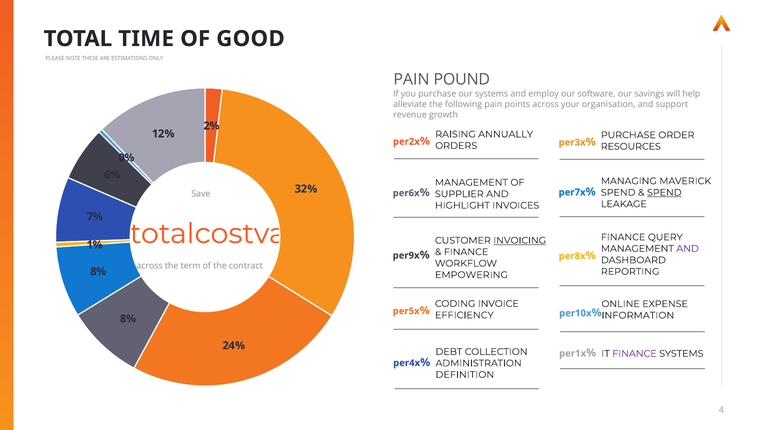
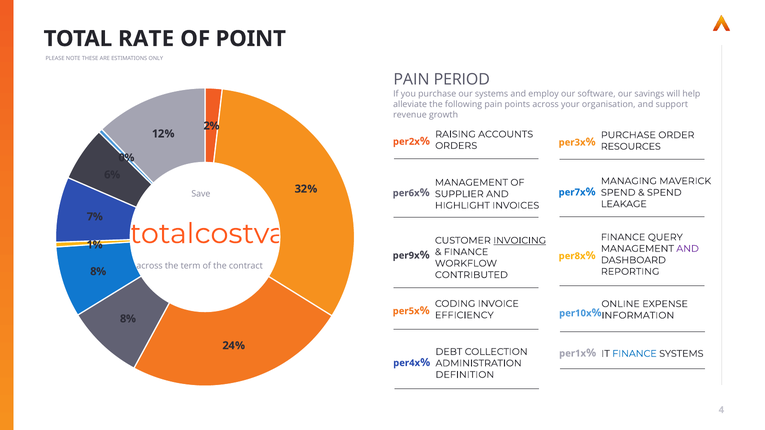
TIME: TIME -> RATE (146, 39)
GOOD: GOOD -> POINT (251, 39)
POUND: POUND -> PERIOD (462, 80)
ANNUALLY: ANNUALLY -> ACCOUNTS (506, 134)
SPEND underline: present -> none (664, 193)
EMPOWERING: EMPOWERING -> CONTRIBUTED (471, 275)
FINANCE colour: purple -> blue (634, 354)
